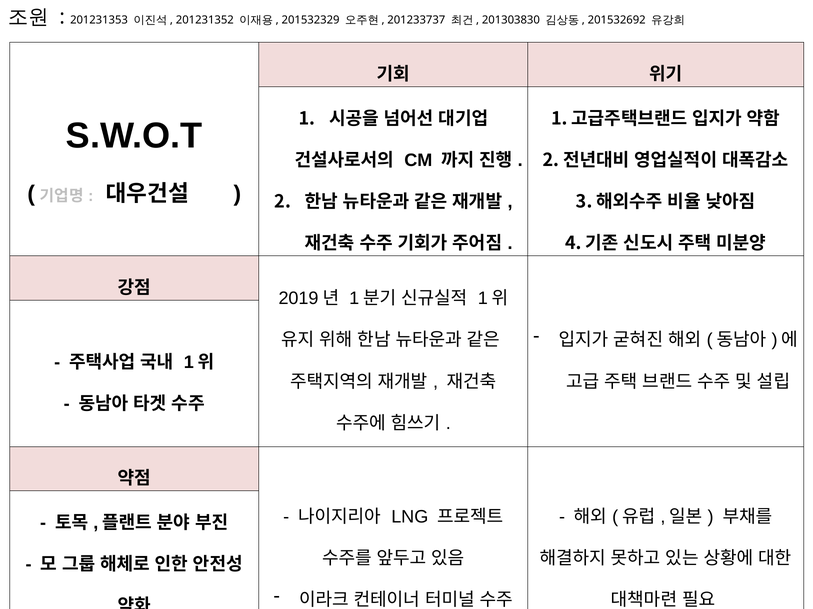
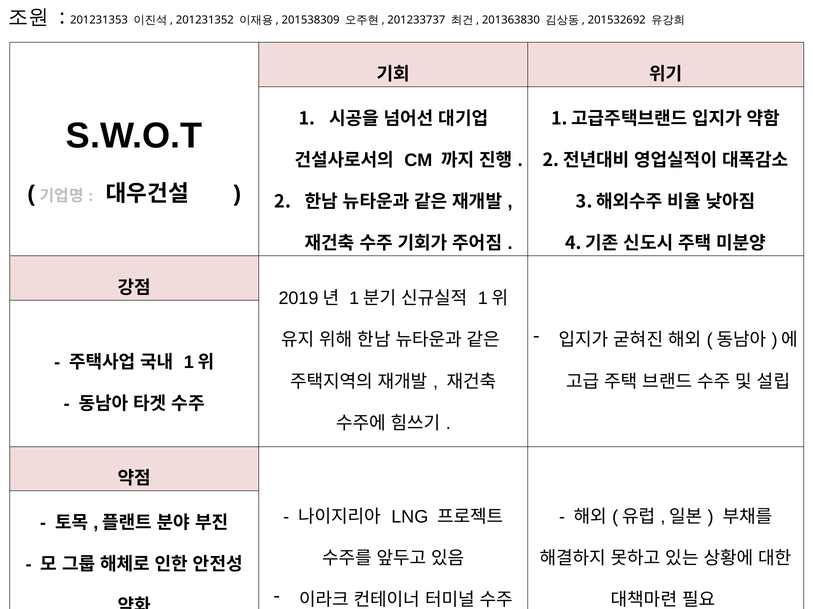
201532329: 201532329 -> 201538309 (311, 20)
201303830: 201303830 -> 201363830 (511, 20)
